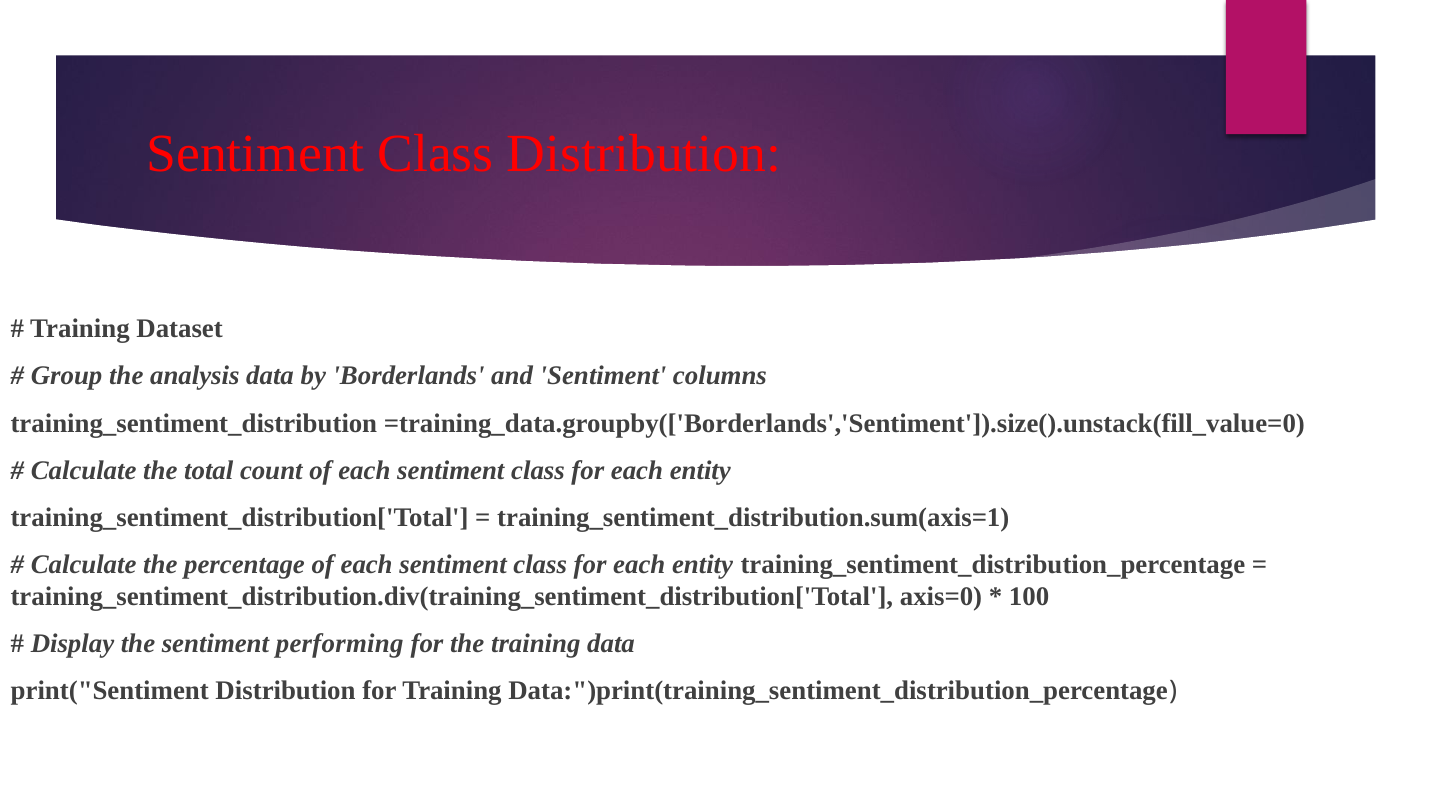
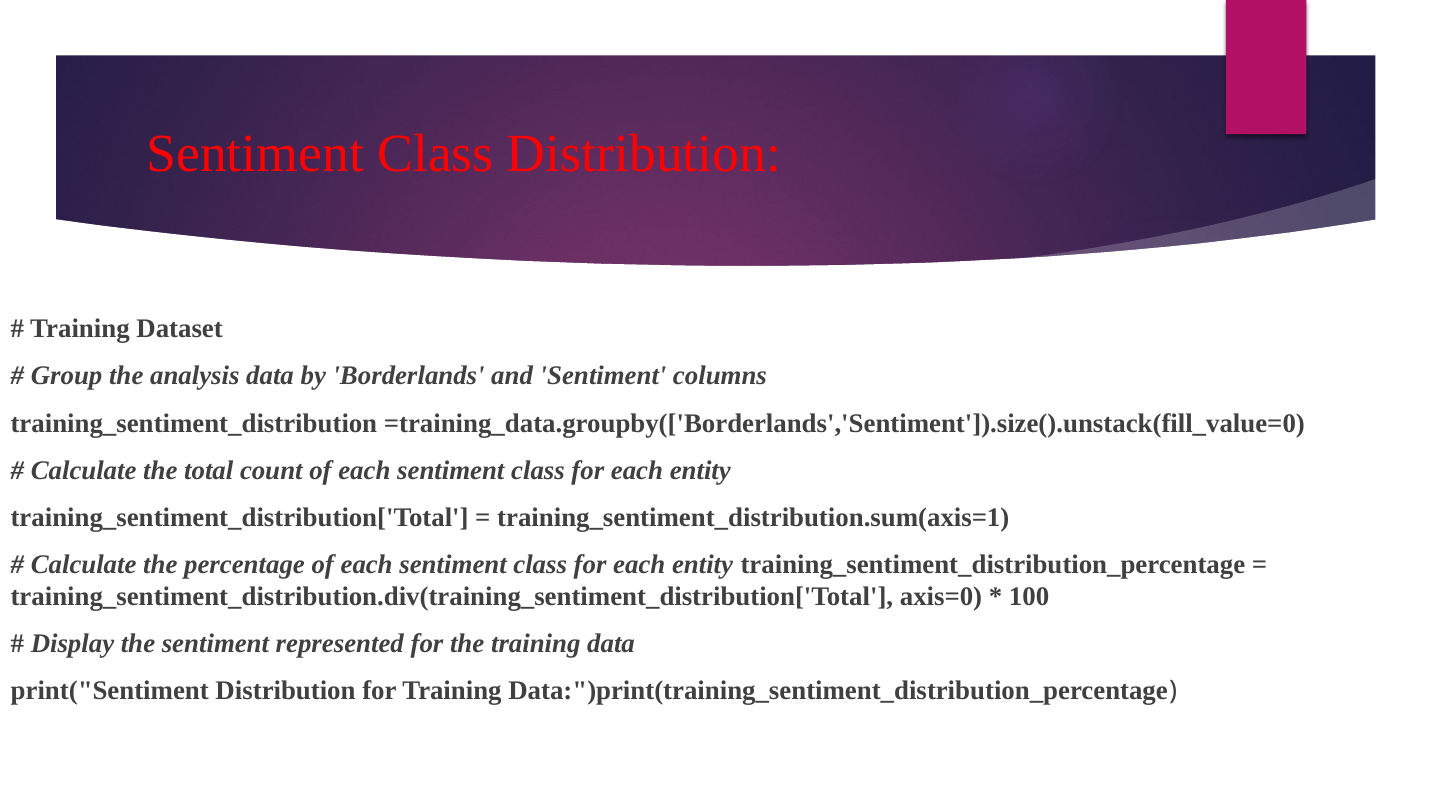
performing: performing -> represented (340, 644)
